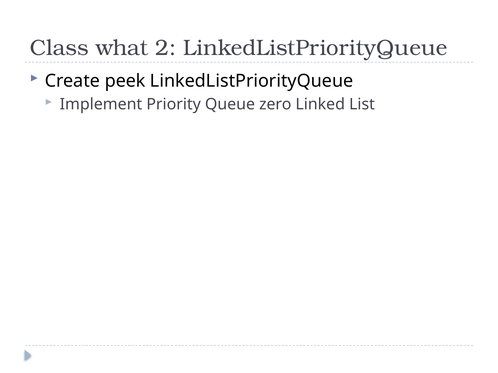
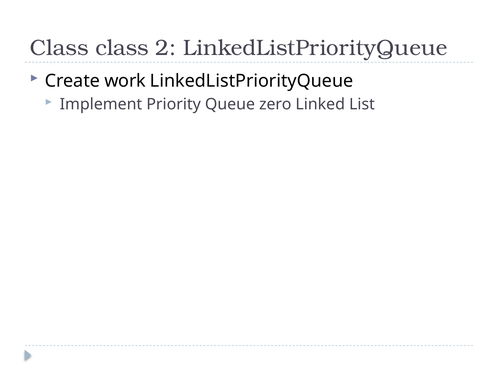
Class what: what -> class (122, 48)
peek: peek -> work (125, 81)
